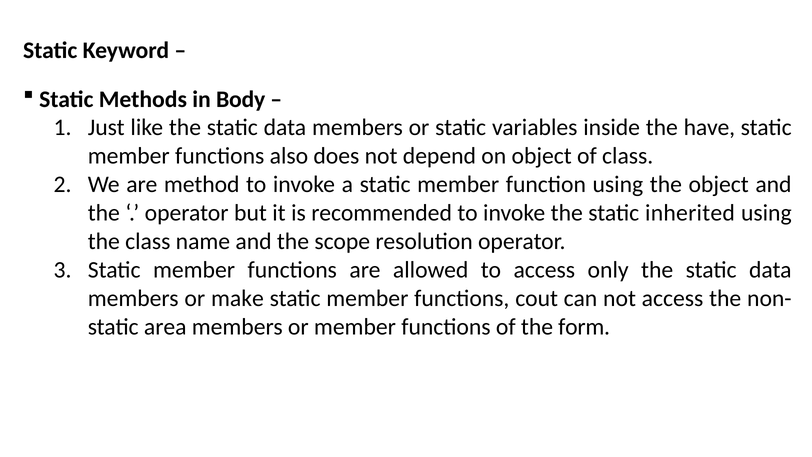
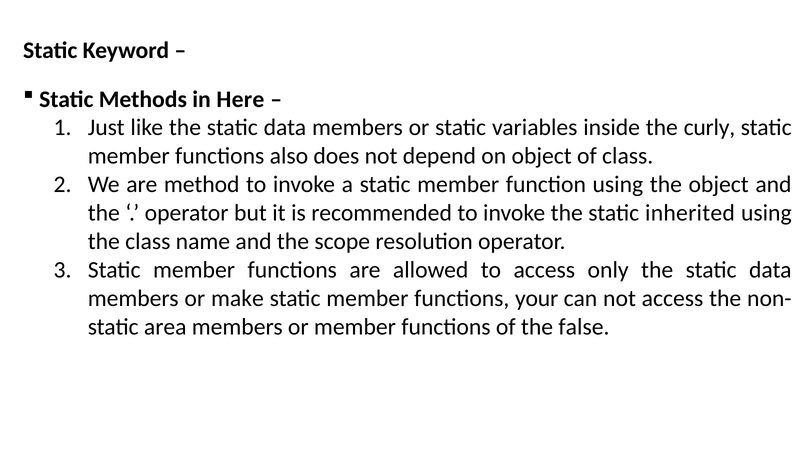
Body: Body -> Here (240, 99)
have: have -> curly (709, 128)
cout: cout -> your (537, 298)
form: form -> false (584, 327)
